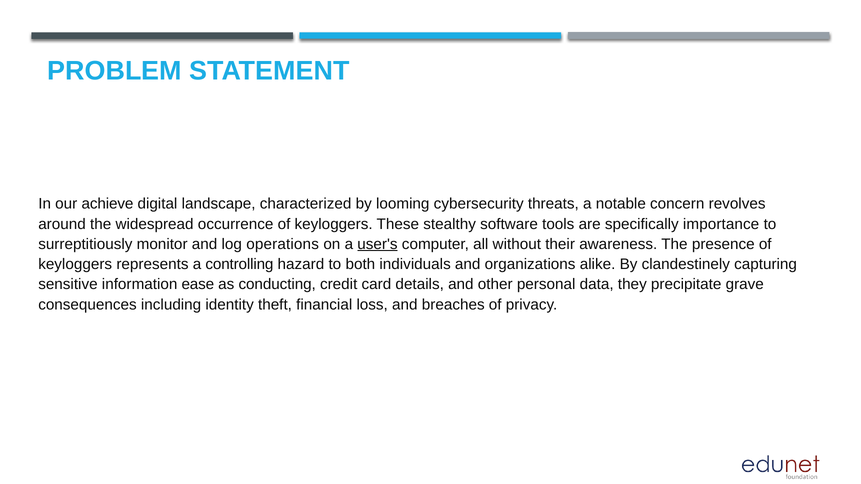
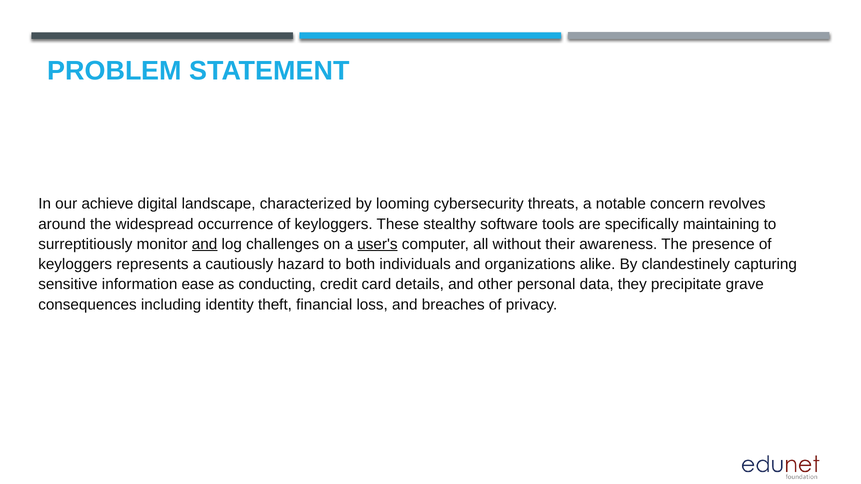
importance: importance -> maintaining (721, 224)
and underline: none -> present (205, 244)
operations: operations -> challenges (283, 244)
controlling: controlling -> cautiously (239, 264)
